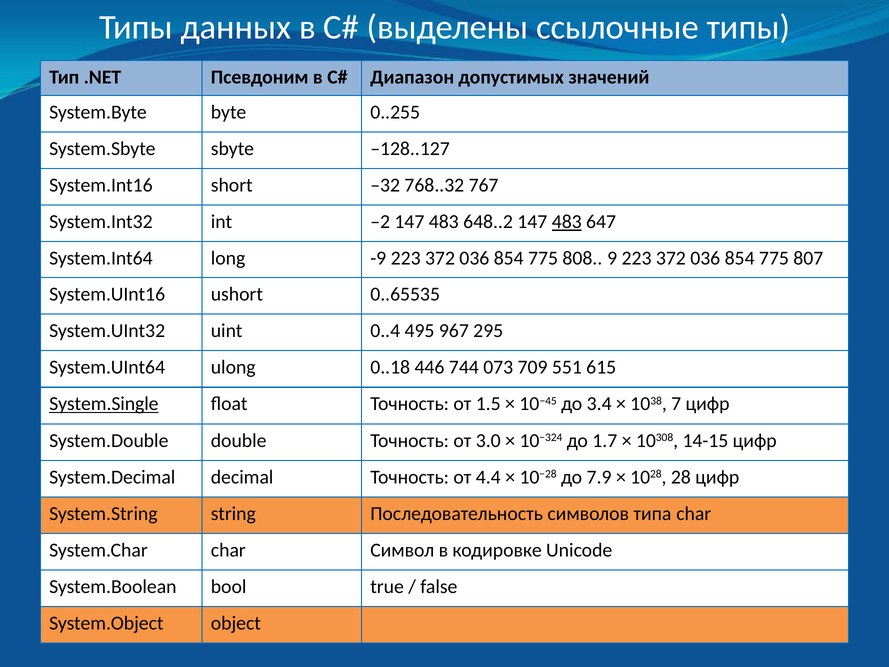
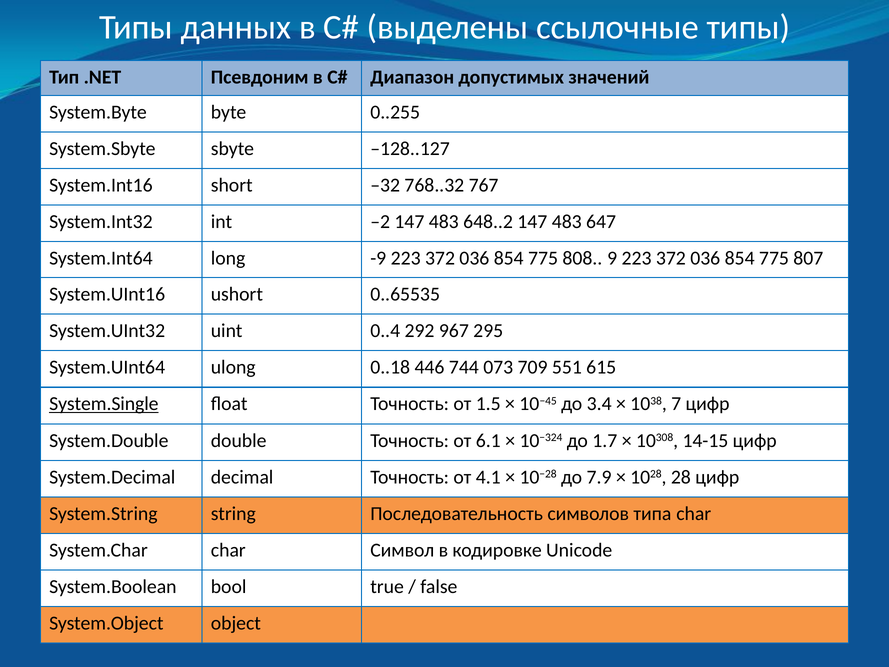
483 underline: present -> none (567, 222)
495: 495 -> 292 (420, 331)
3.0: 3.0 -> 6.1 (488, 440)
4.4: 4.4 -> 4.1 (488, 477)
